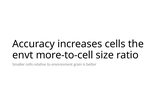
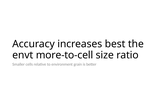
increases cells: cells -> best (115, 44)
